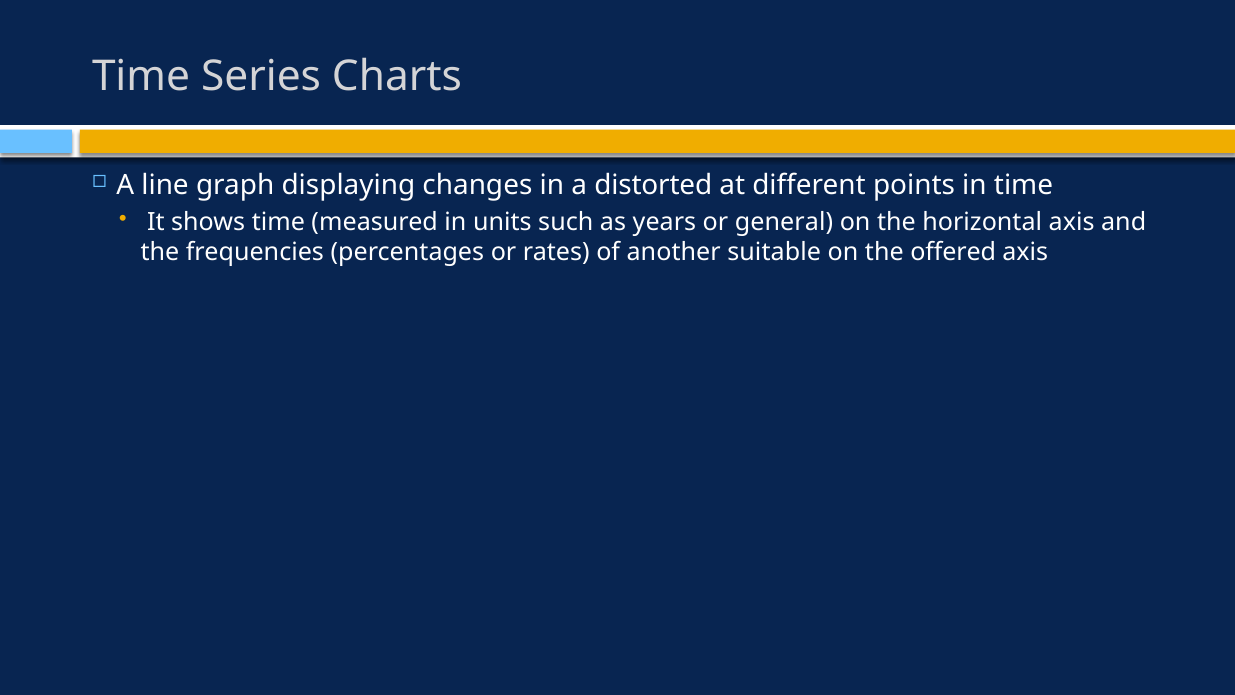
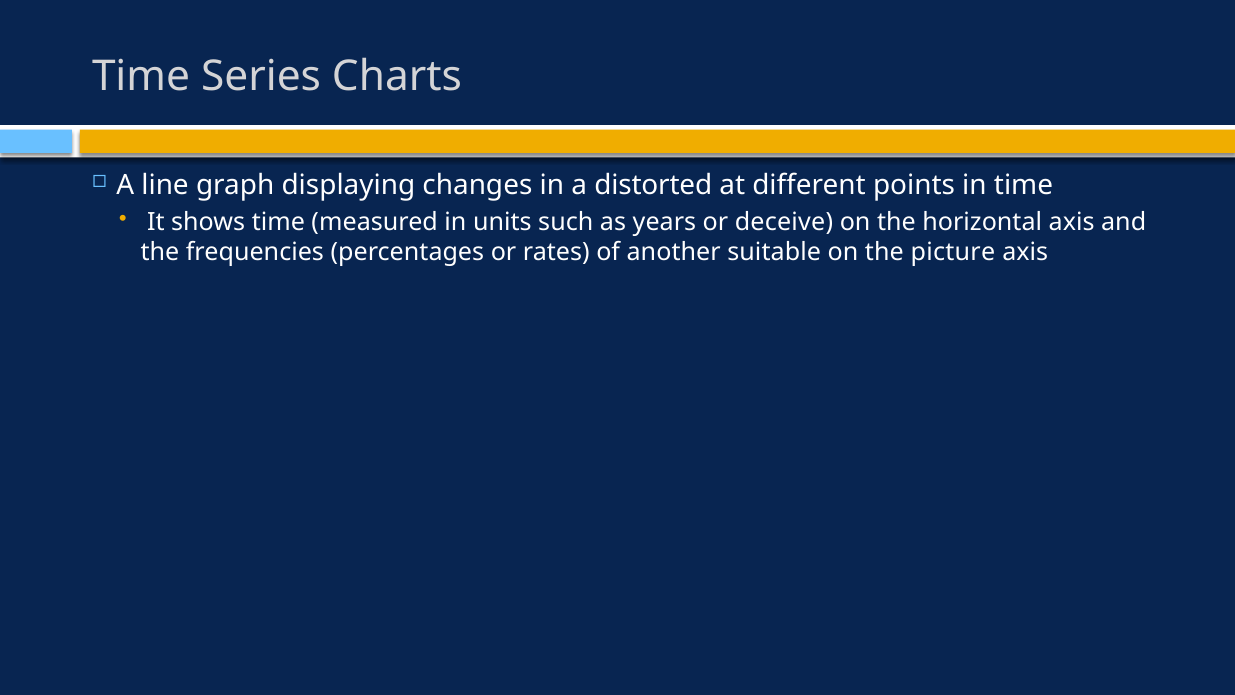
general: general -> deceive (784, 222)
offered: offered -> picture (953, 253)
